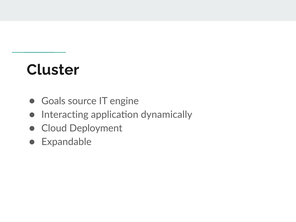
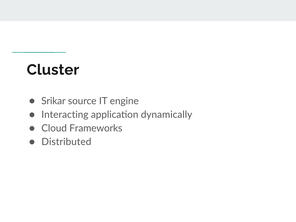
Goals: Goals -> Srikar (53, 101)
Deployment: Deployment -> Frameworks (96, 128)
Expandable: Expandable -> Distributed (66, 142)
